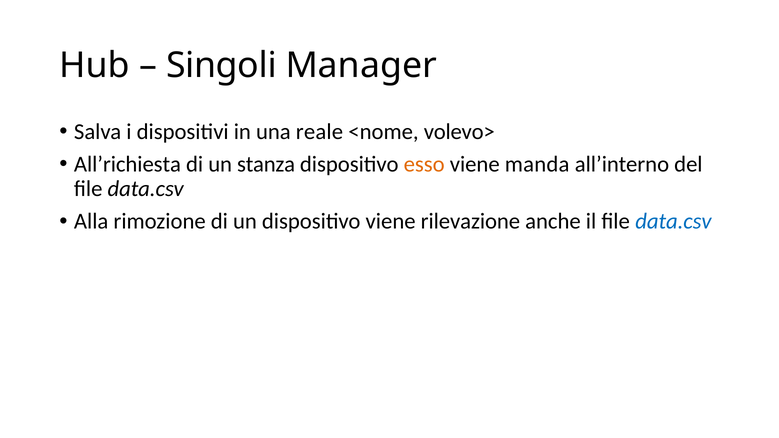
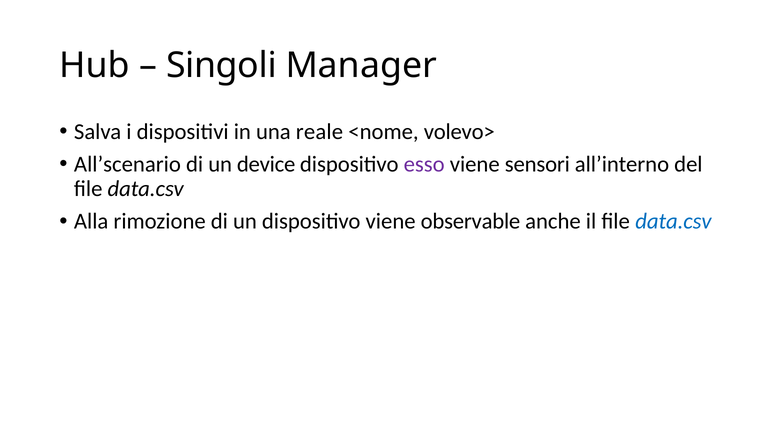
All’richiesta: All’richiesta -> All’scenario (127, 164)
stanza: stanza -> device (266, 164)
esso colour: orange -> purple (424, 164)
manda: manda -> sensori (537, 164)
rilevazione: rilevazione -> observable (470, 222)
